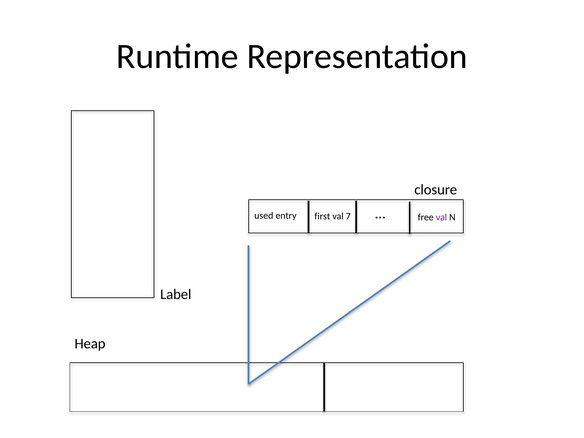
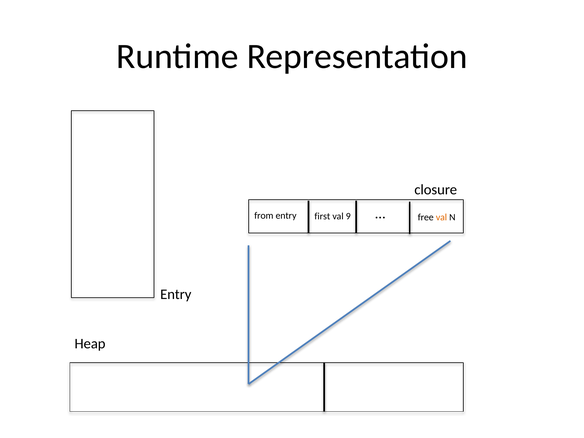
used: used -> from (264, 216)
7: 7 -> 9 (348, 216)
val colour: purple -> orange (441, 217)
Label: Label -> Entry (176, 294)
